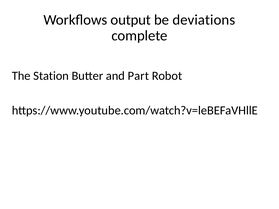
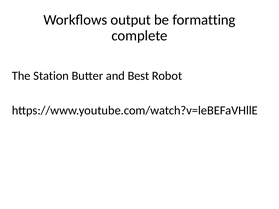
deviations: deviations -> formatting (204, 20)
Part: Part -> Best (138, 76)
